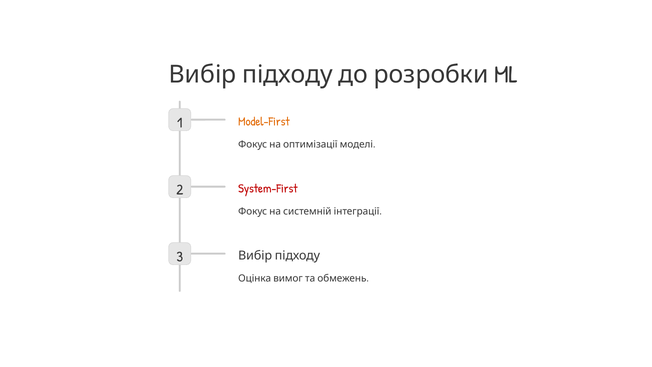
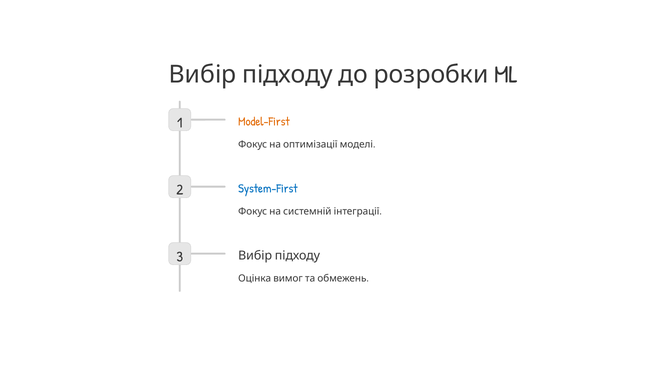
System-First colour: red -> blue (268, 188)
